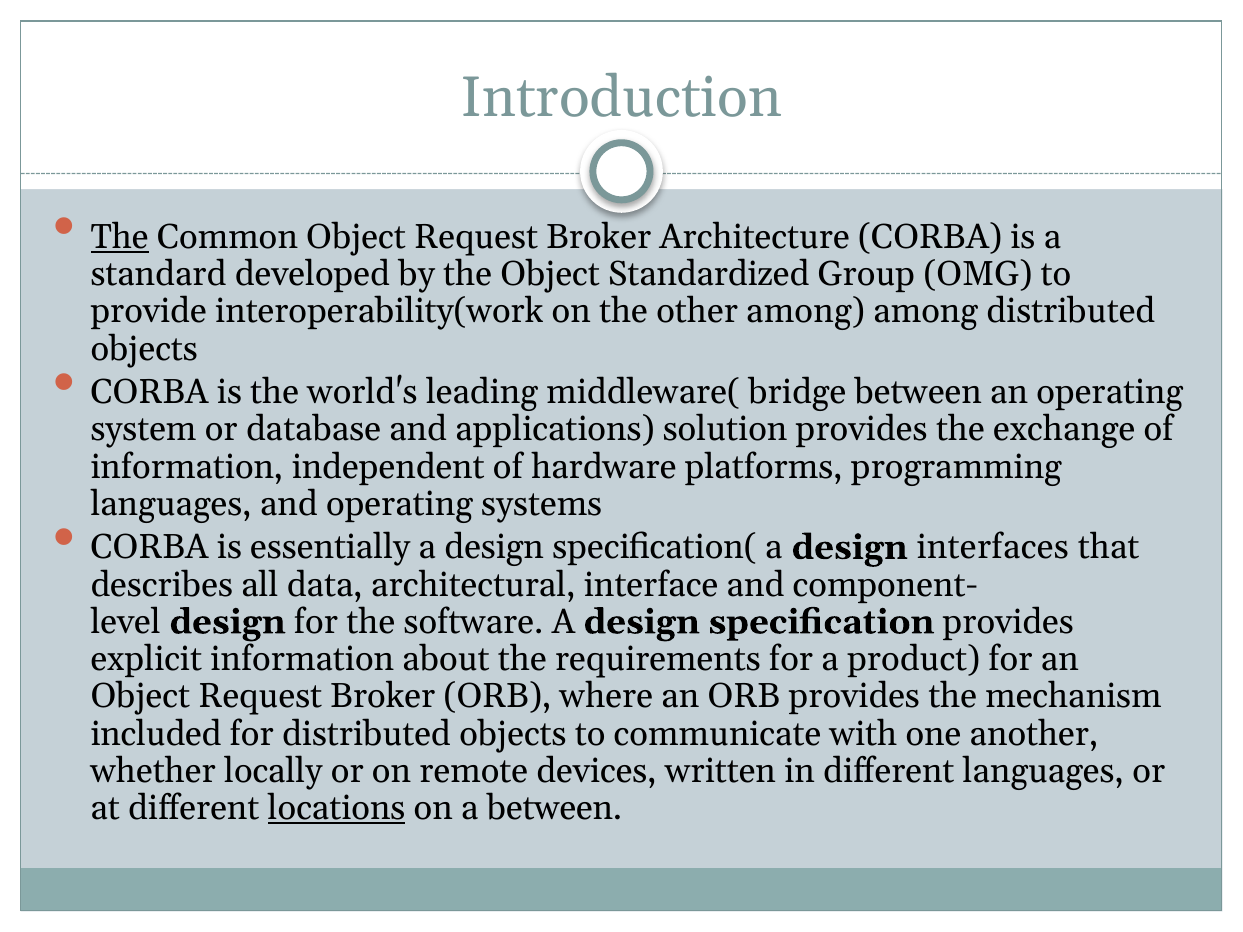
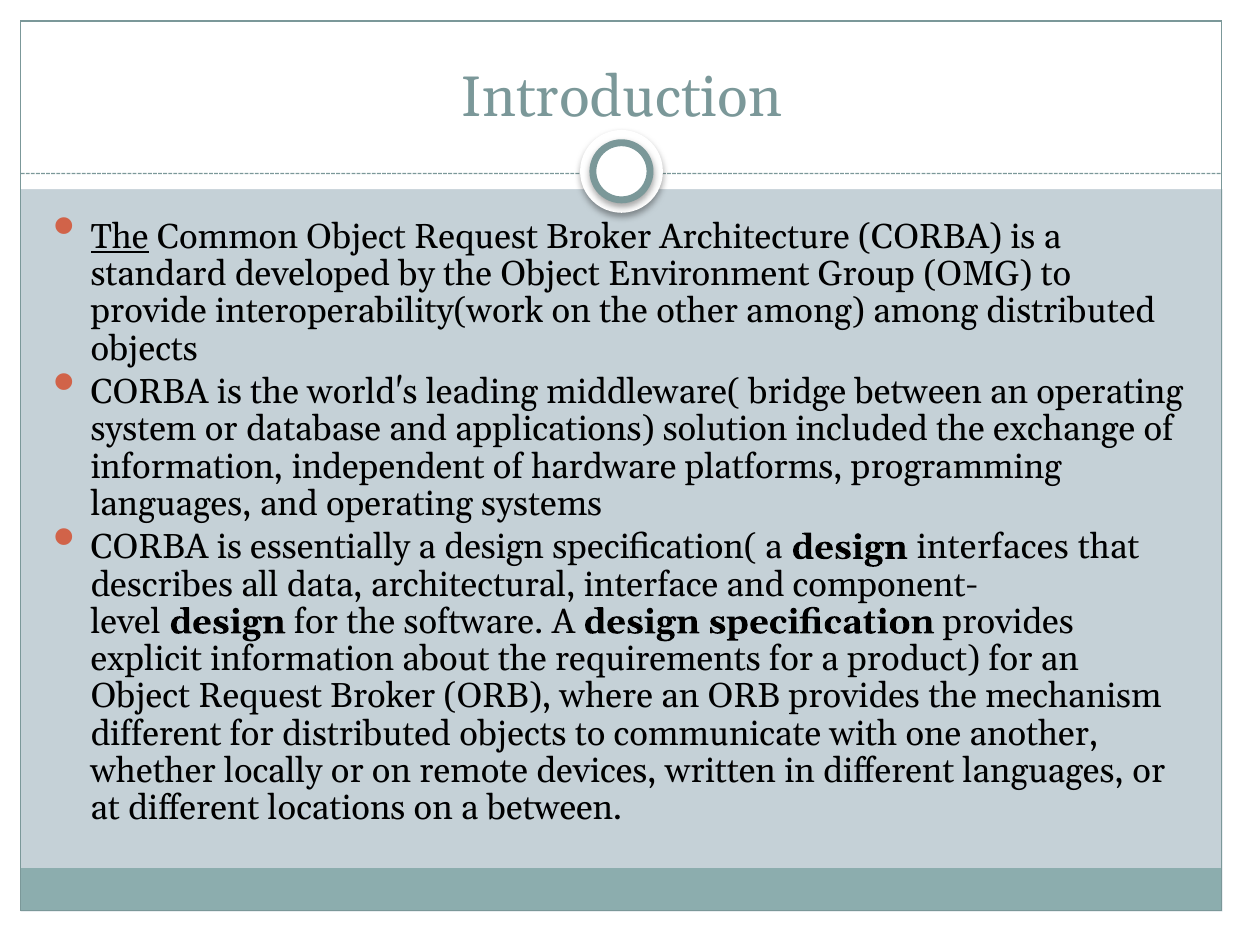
Standardized: Standardized -> Environment (709, 274)
solution provides: provides -> included (862, 429)
included: included -> different (156, 734)
locations underline: present -> none (337, 809)
